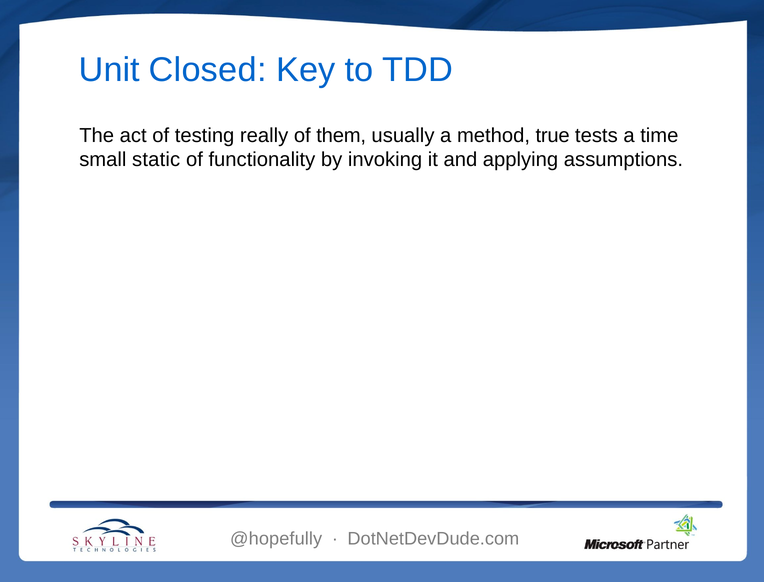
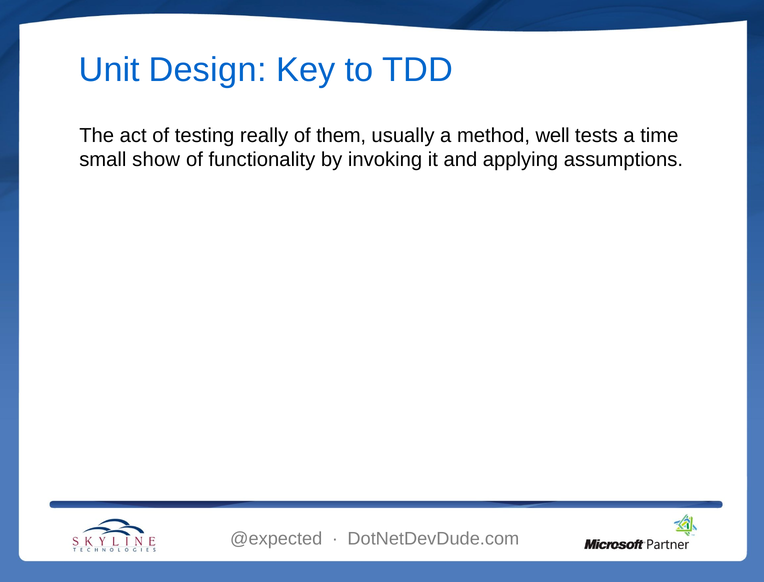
Closed: Closed -> Design (208, 70)
true: true -> well (553, 135)
static: static -> show (156, 160)
@hopefully: @hopefully -> @expected (276, 539)
